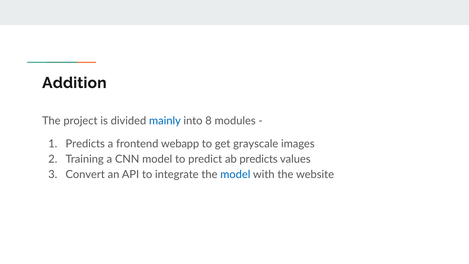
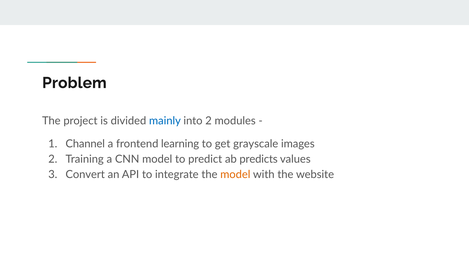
Addition: Addition -> Problem (74, 83)
into 8: 8 -> 2 (209, 121)
Predicts: Predicts -> Channel (85, 144)
webapp: webapp -> learning (180, 144)
model colour: blue -> orange (235, 174)
